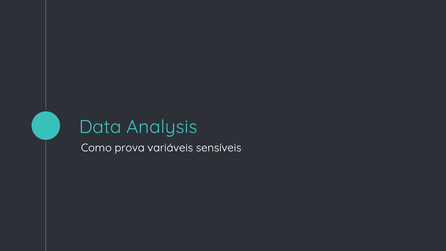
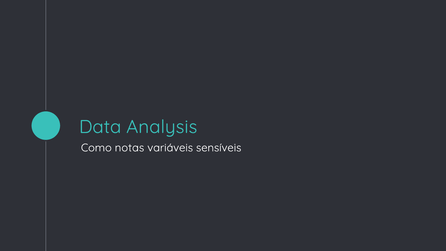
prova: prova -> notas (129, 148)
